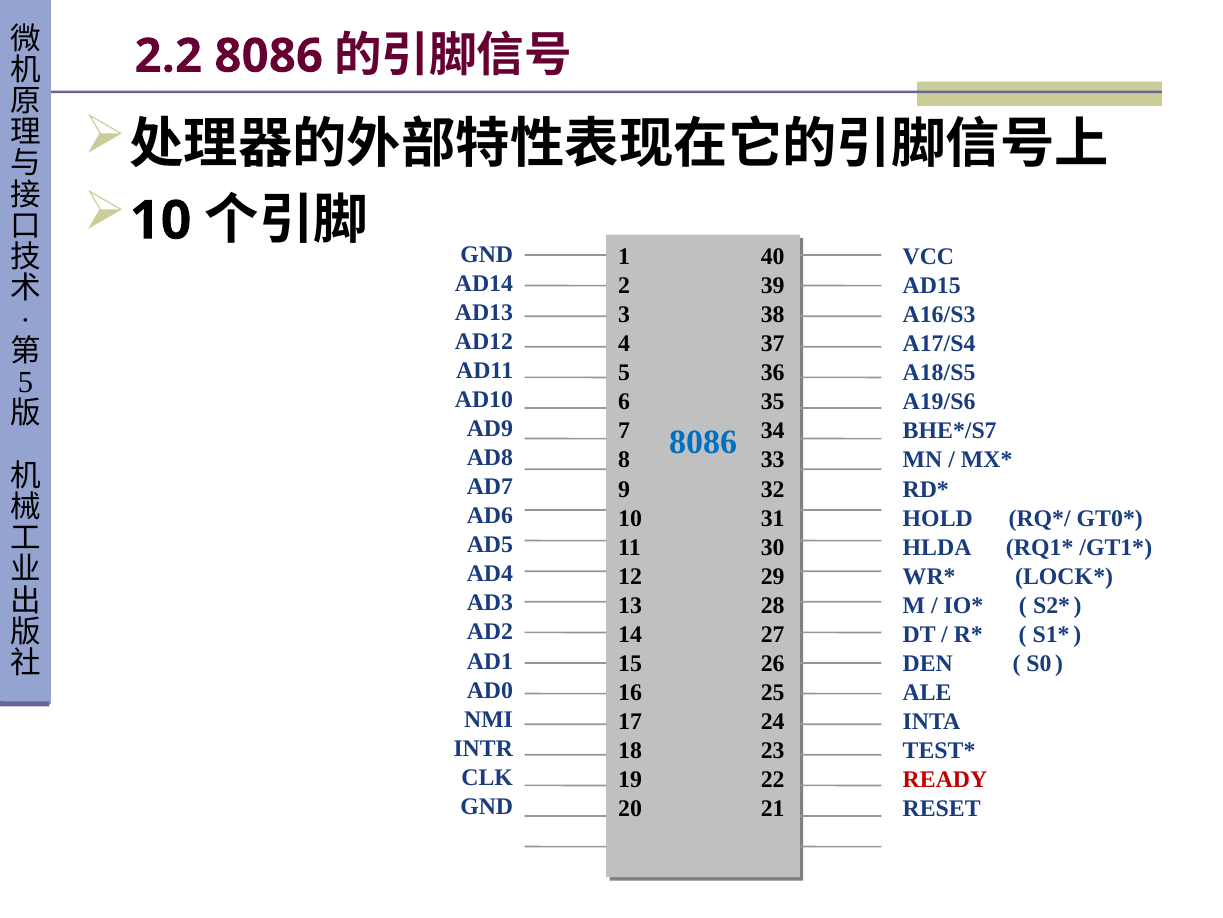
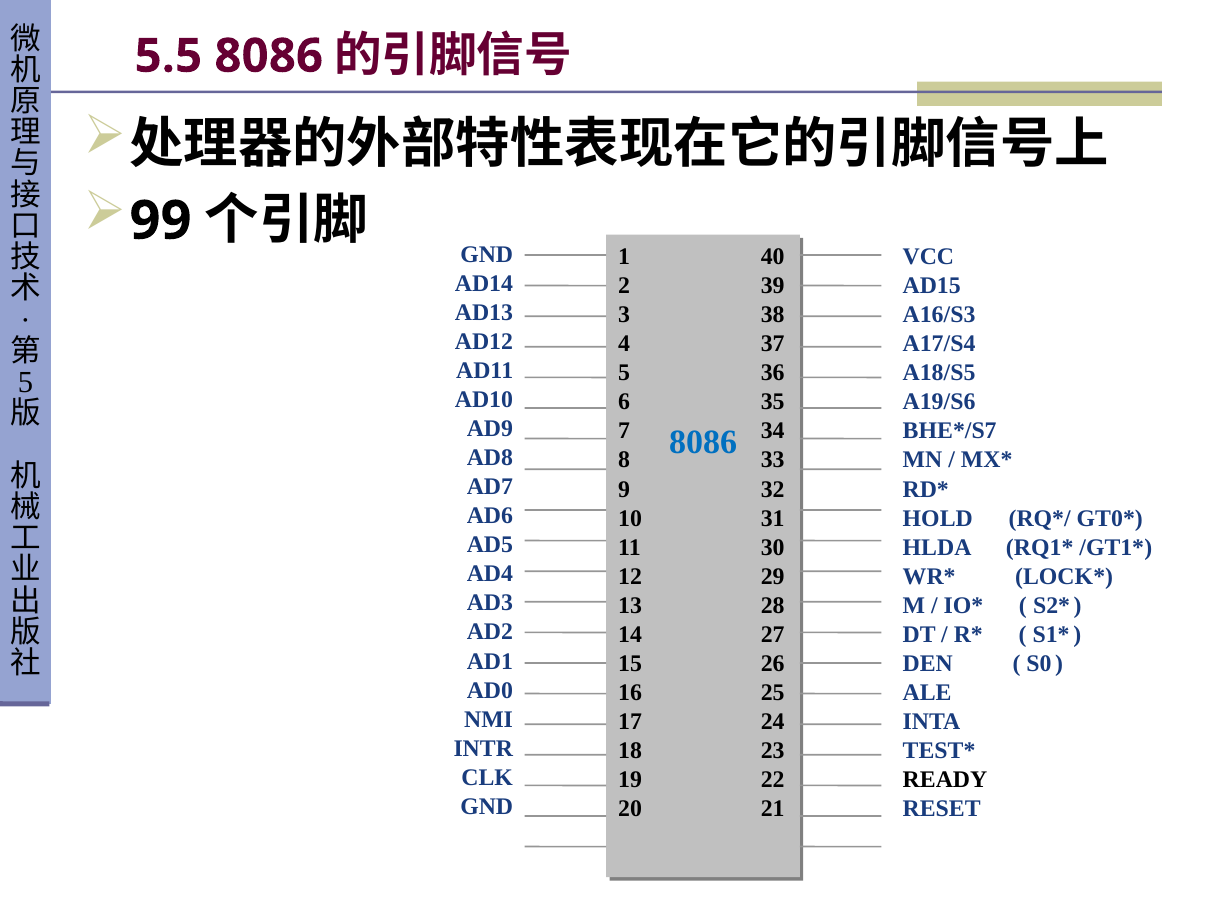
2.2: 2.2 -> 5.5 (168, 56)
10: 10 -> 99 (161, 221)
READY colour: red -> black (945, 779)
